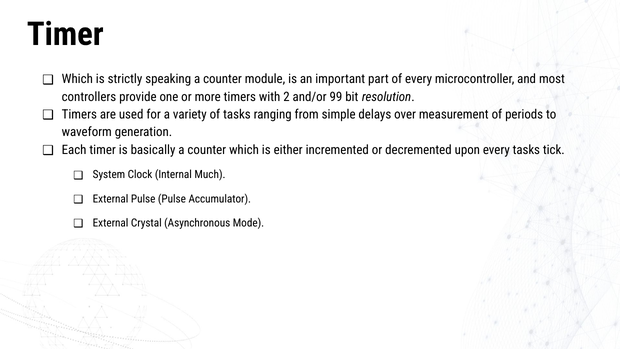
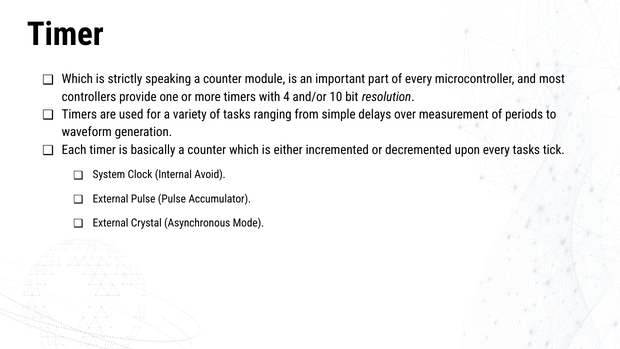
2: 2 -> 4 (286, 97)
99: 99 -> 10 (336, 97)
Much: Much -> Avoid (210, 175)
